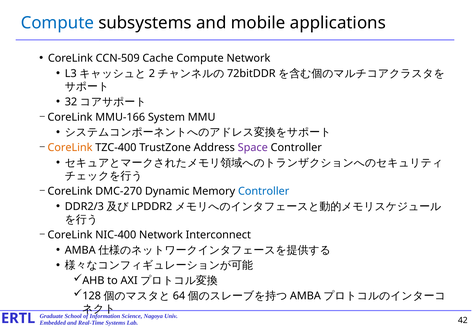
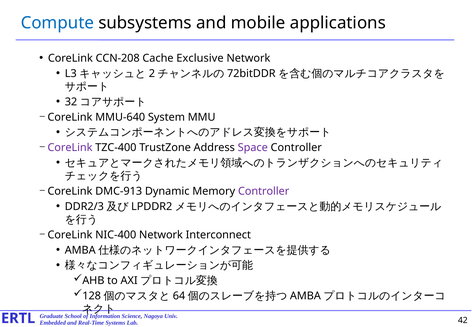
CCN-509: CCN-509 -> CCN-208 (118, 58)
Cache Compute: Compute -> Exclusive (200, 58)
MMU-166: MMU-166 -> MMU-640 (120, 117)
CoreLink colour: orange -> purple (70, 148)
DMC-270: DMC-270 -> DMC-913 (119, 191)
Controller colour: blue -> purple (264, 191)
